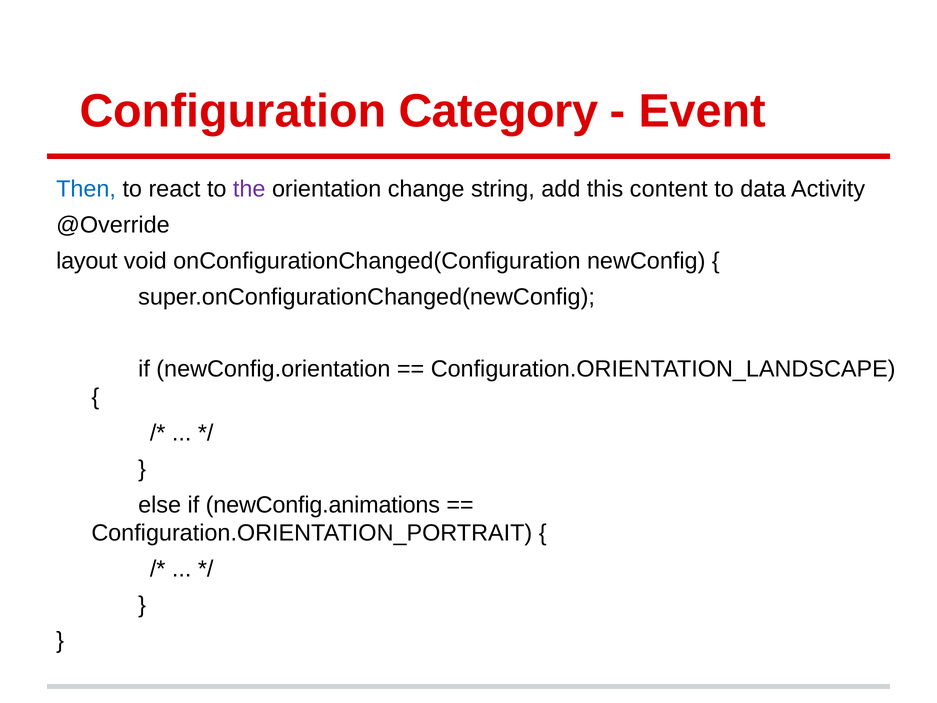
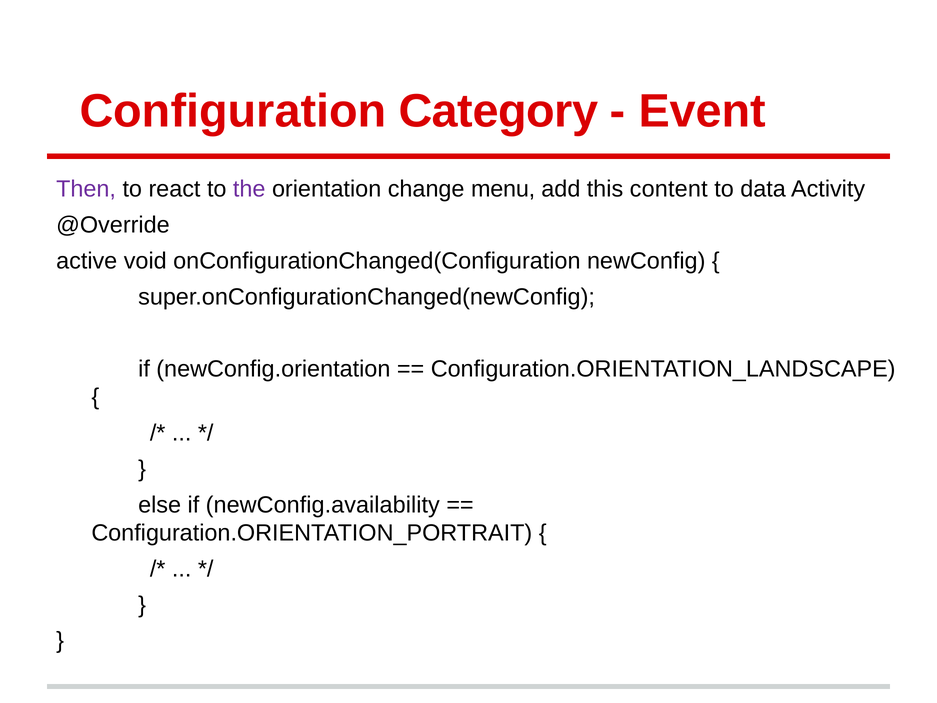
Then colour: blue -> purple (86, 189)
string: string -> menu (503, 189)
layout: layout -> active (87, 261)
newConfig.animations: newConfig.animations -> newConfig.availability (323, 505)
